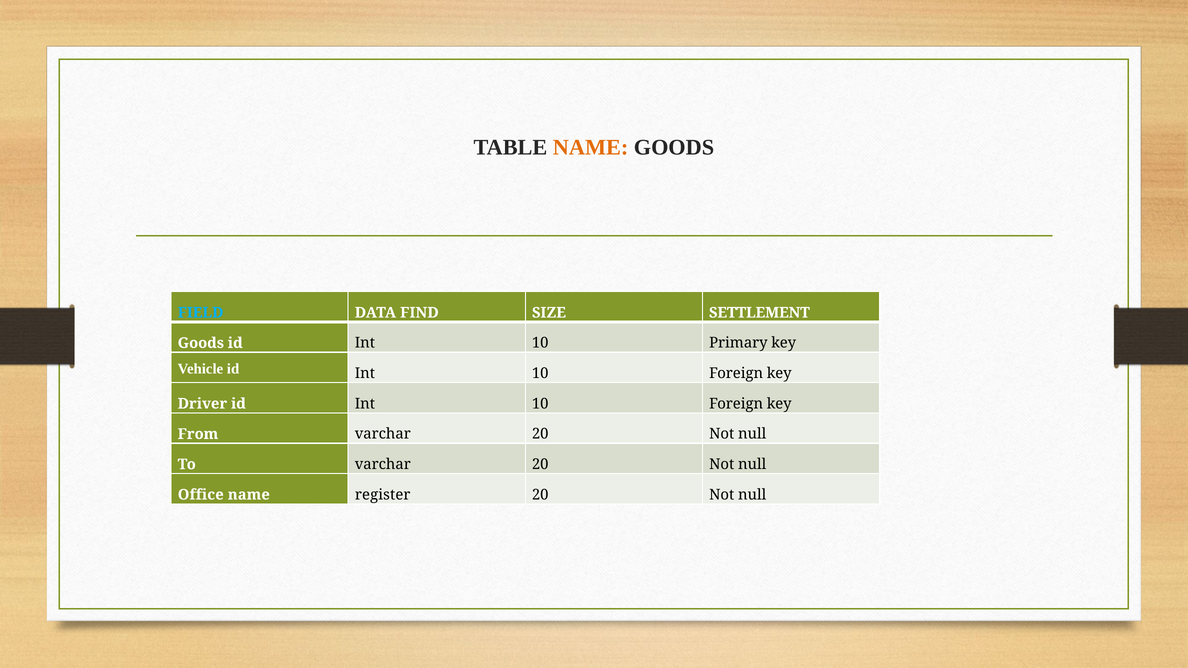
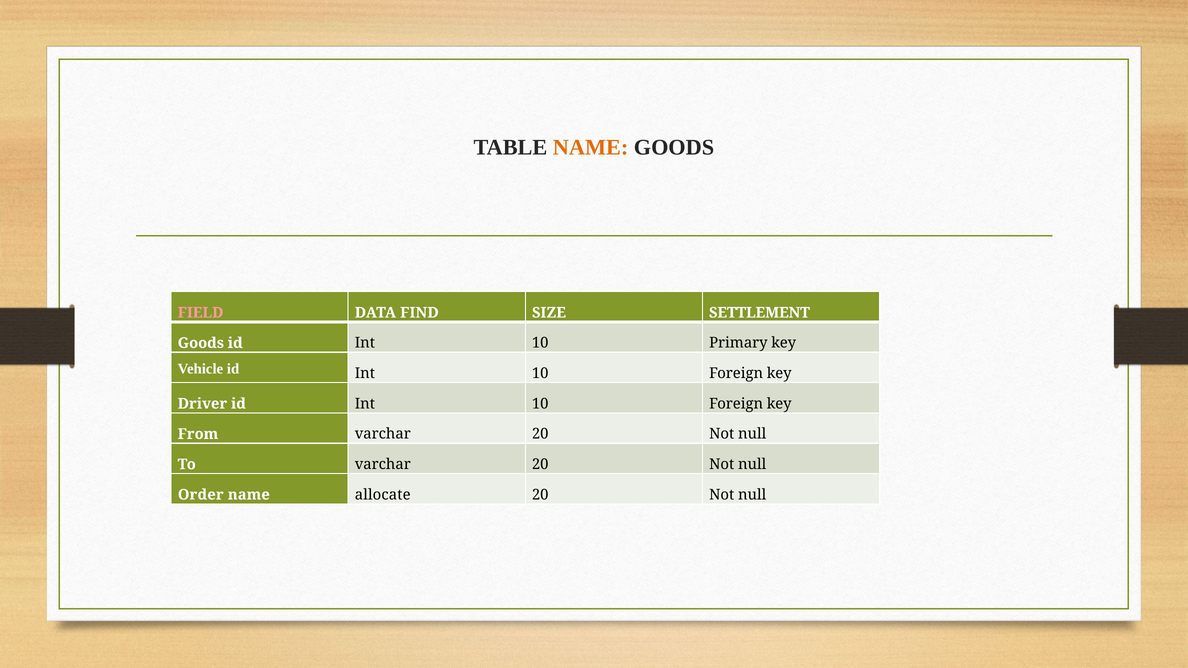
FIELD colour: light blue -> pink (201, 313)
Office: Office -> Order (201, 495)
register: register -> allocate (383, 495)
